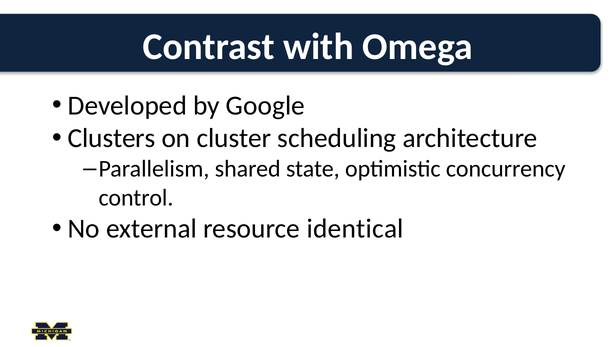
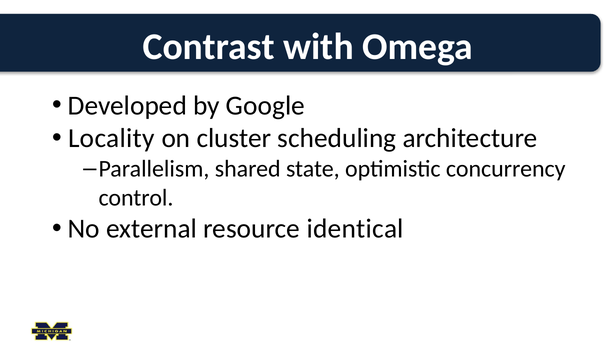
Clusters: Clusters -> Locality (111, 138)
